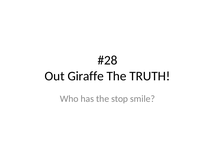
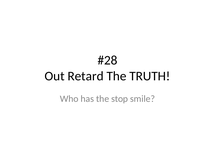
Giraffe: Giraffe -> Retard (86, 76)
